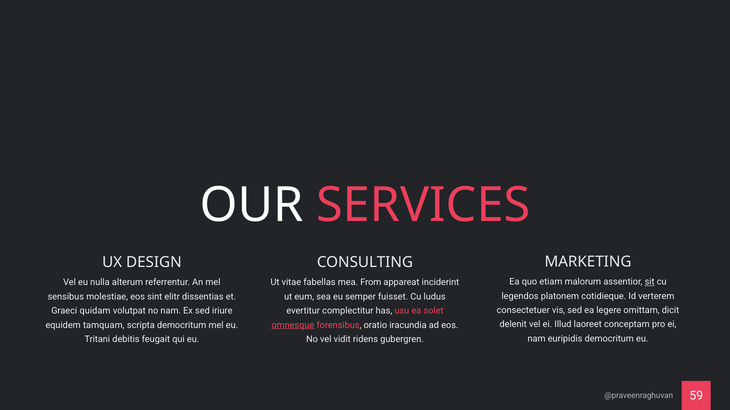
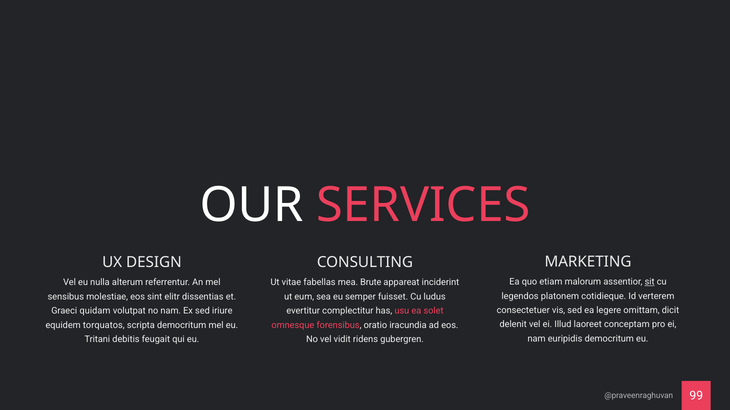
From: From -> Brute (371, 283)
tamquam: tamquam -> torquatos (104, 326)
omnesque underline: present -> none (293, 326)
59: 59 -> 99 (696, 396)
